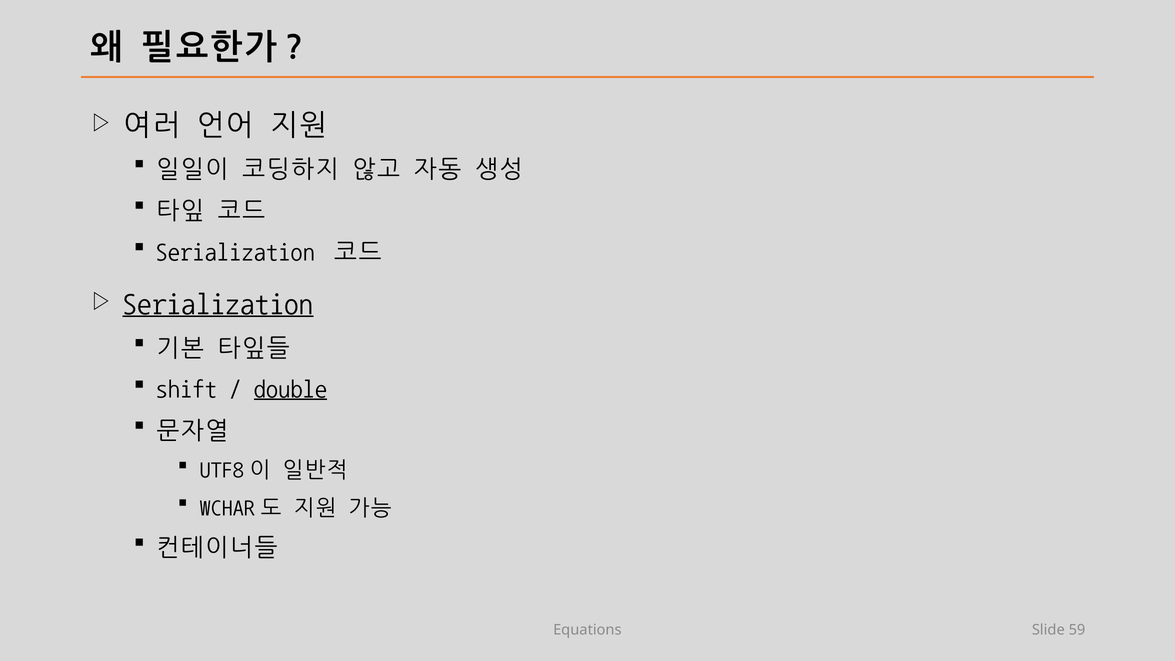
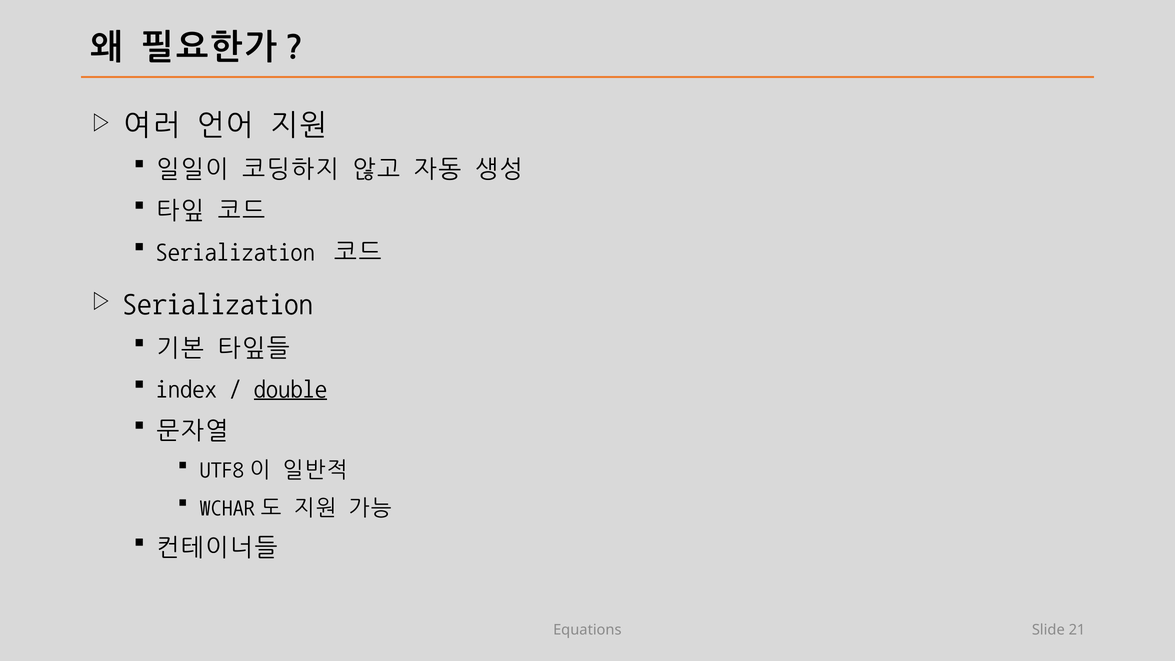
Serialization underline: present -> none (218, 303)
shift: shift -> index (186, 389)
59: 59 -> 21 (1077, 630)
